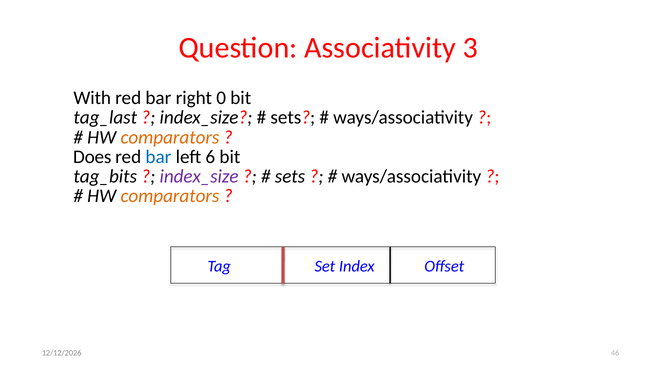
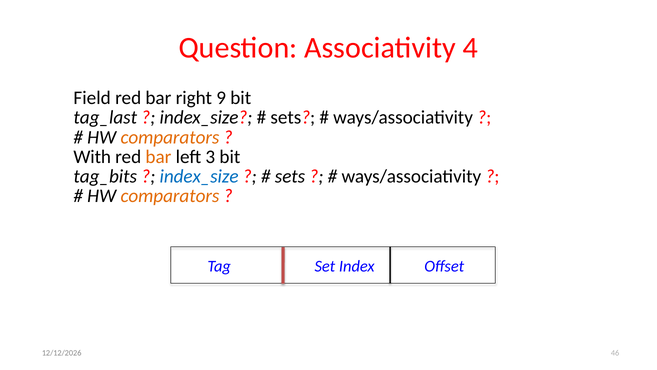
3: 3 -> 4 (470, 48)
With: With -> Field (92, 98)
0: 0 -> 9 (221, 98)
Does: Does -> With (92, 157)
bar colour: blue -> orange (158, 157)
6: 6 -> 3 (210, 157)
index_size colour: purple -> blue (199, 176)
